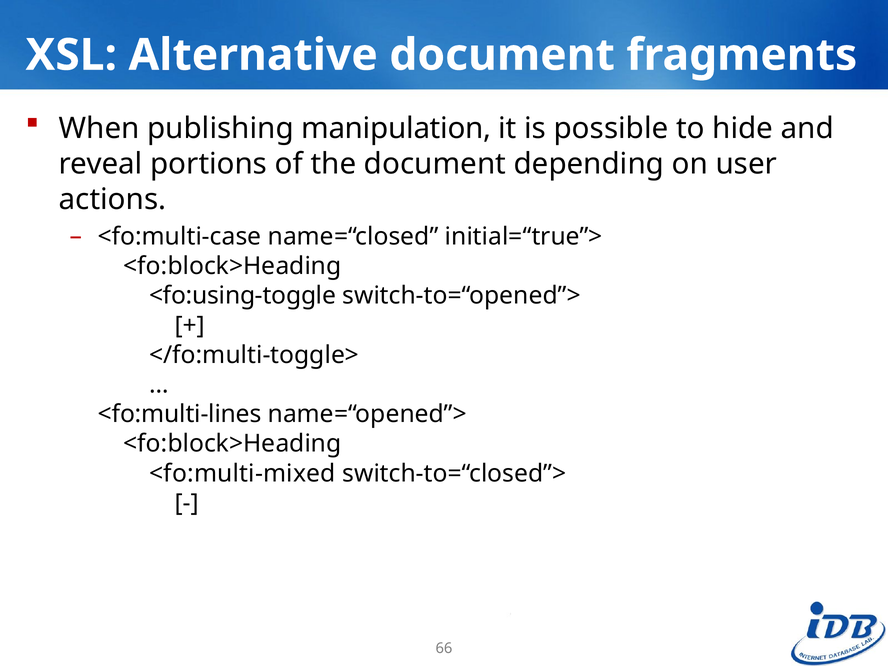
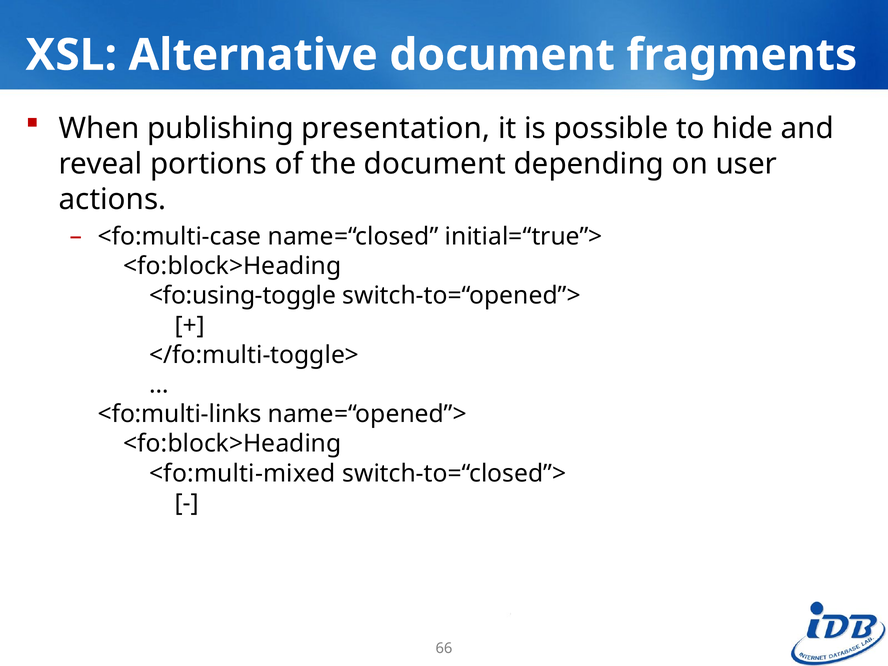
manipulation: manipulation -> presentation (396, 128)
<fo:multi-lines: <fo:multi-lines -> <fo:multi-links (180, 414)
